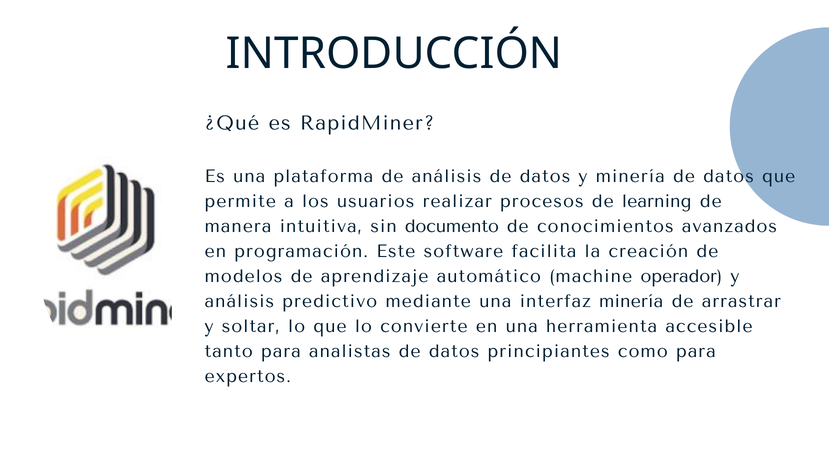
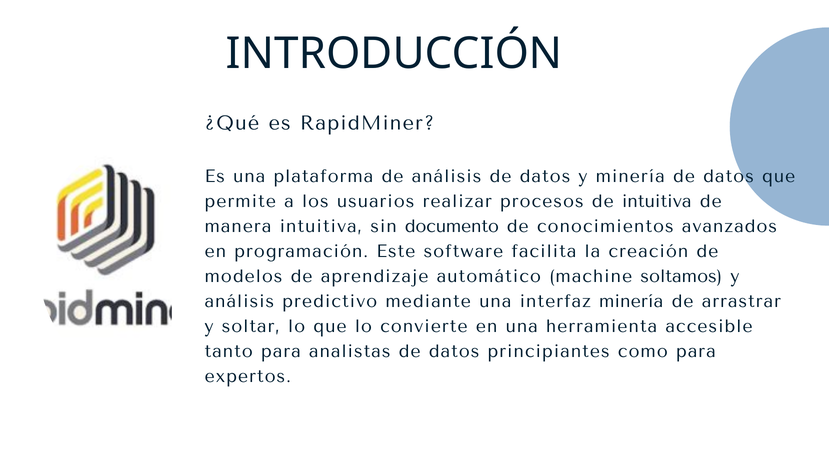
de learning: learning -> intuitiva (657, 202)
operador: operador -> soltamos (681, 277)
